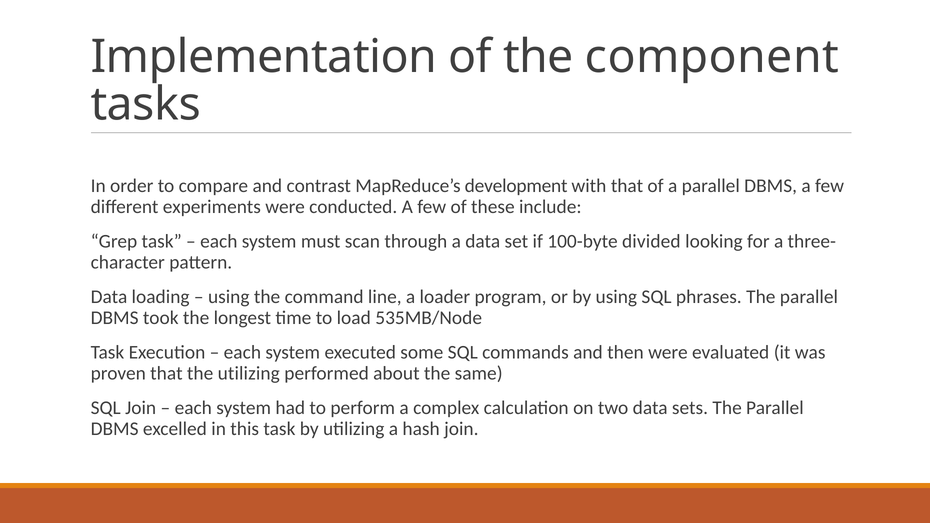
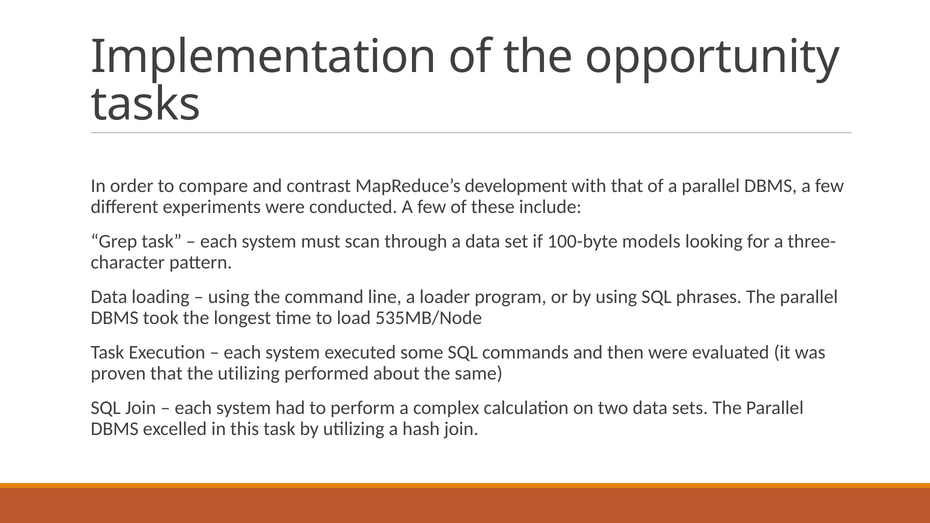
component: component -> opportunity (712, 57)
divided: divided -> models (651, 242)
